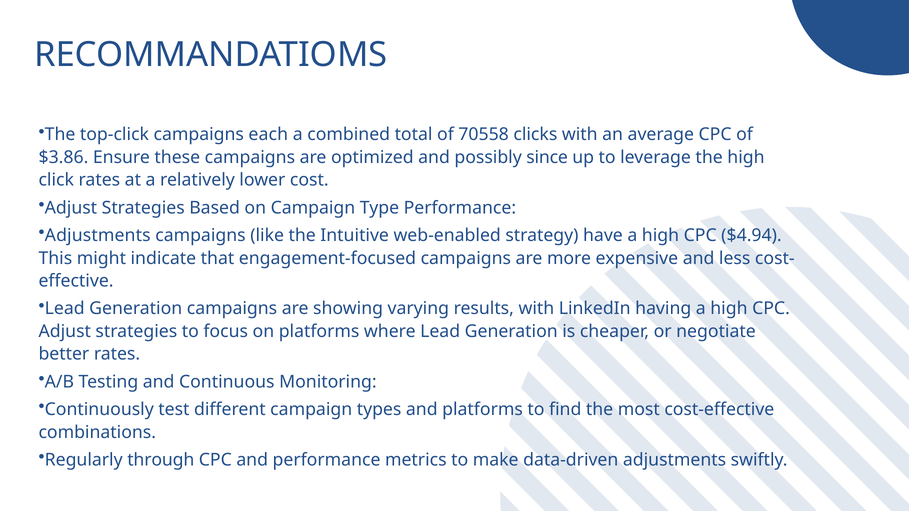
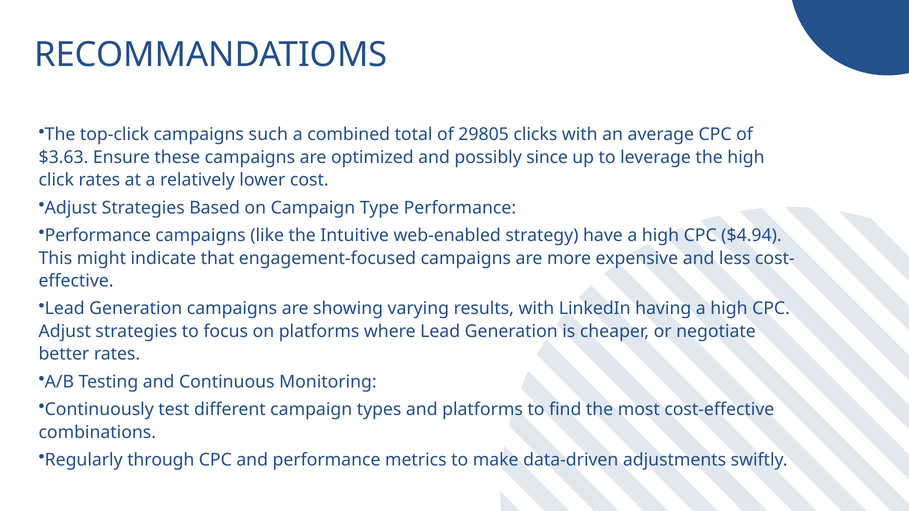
each: each -> such (268, 135)
70558: 70558 -> 29805 (484, 135)
$3.86: $3.86 -> $3.63 (63, 157)
Adjustments: Adjustments -> Performance (98, 236)
